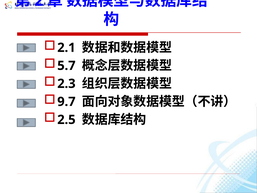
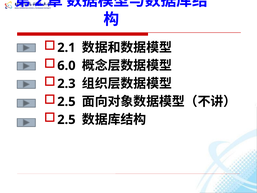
5.7: 5.7 -> 6.0 (66, 66)
9.7: 9.7 -> 2.5 (66, 102)
